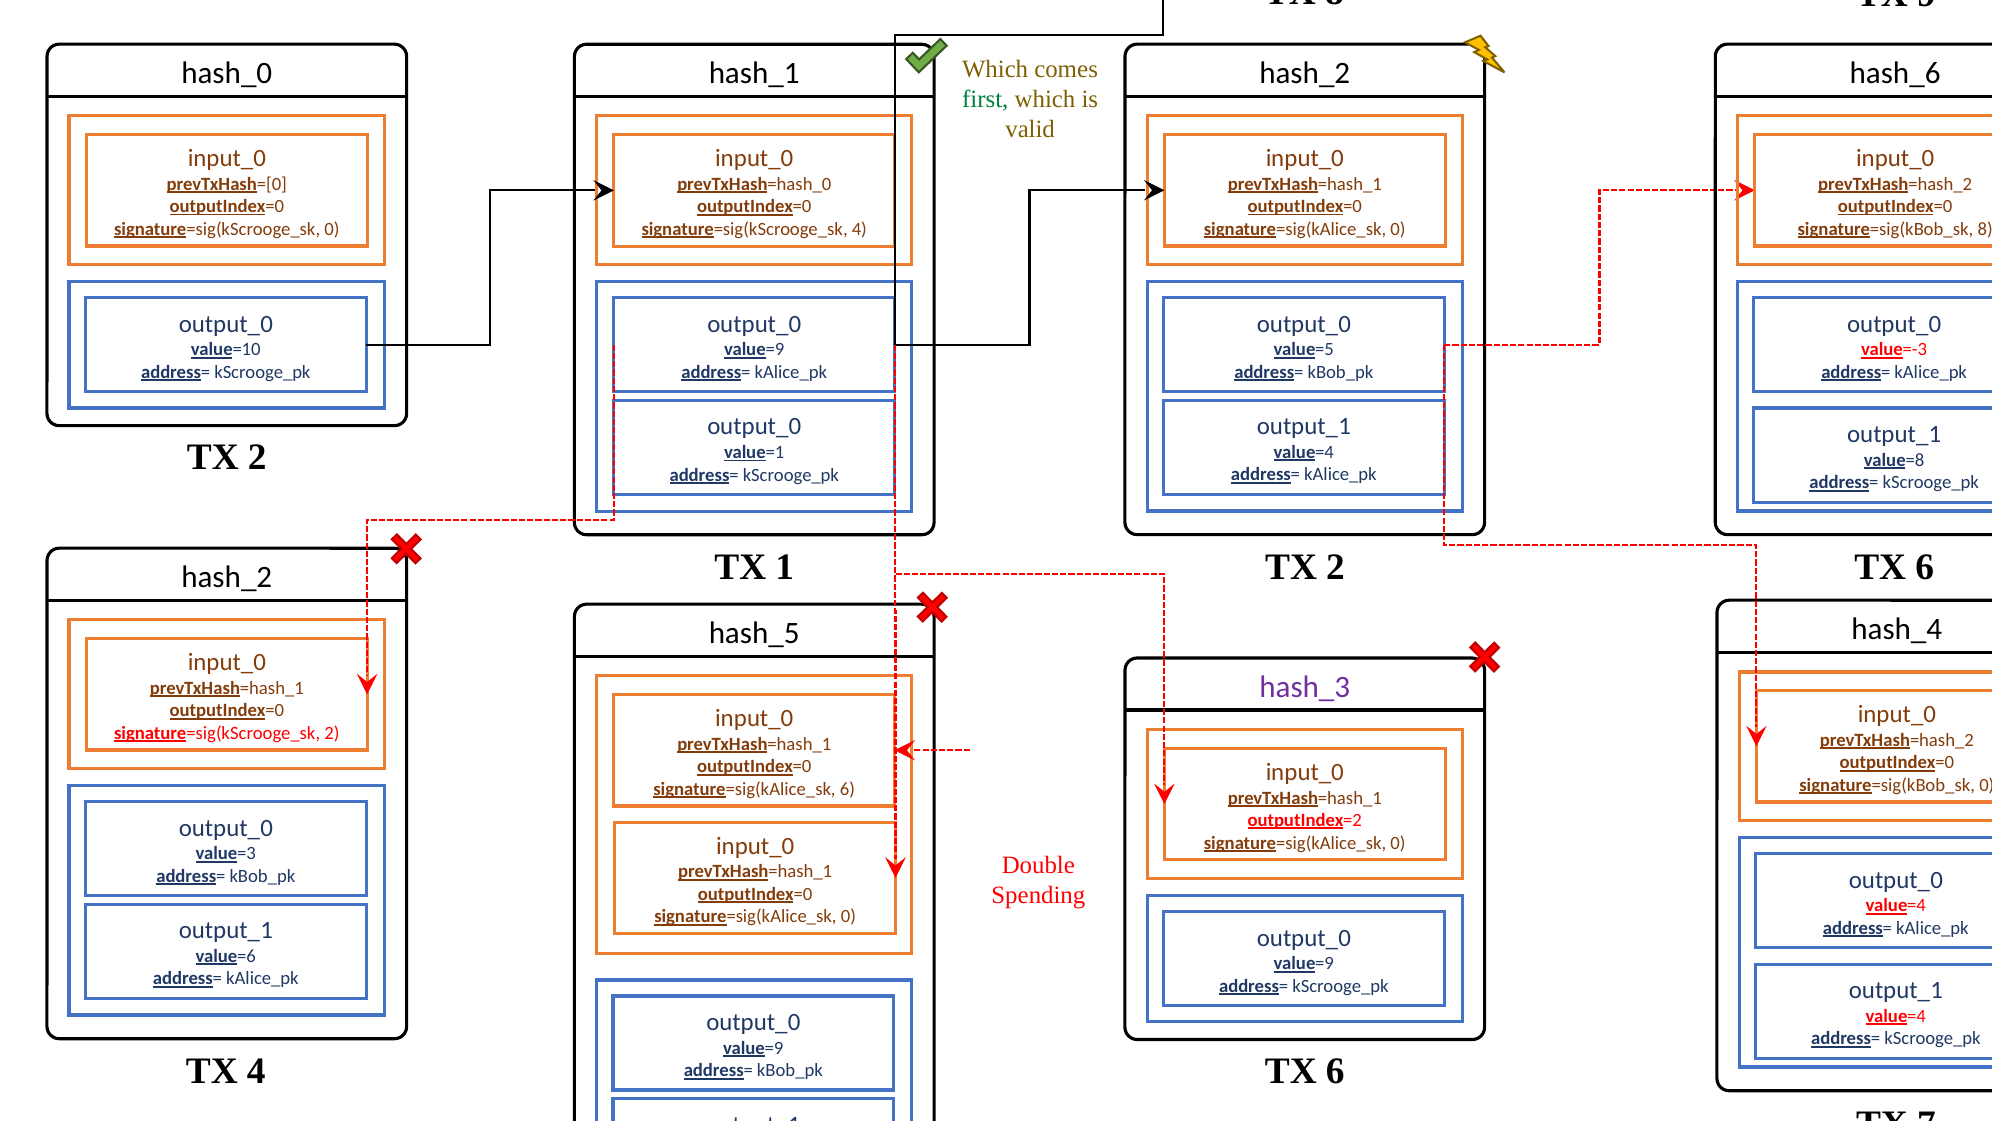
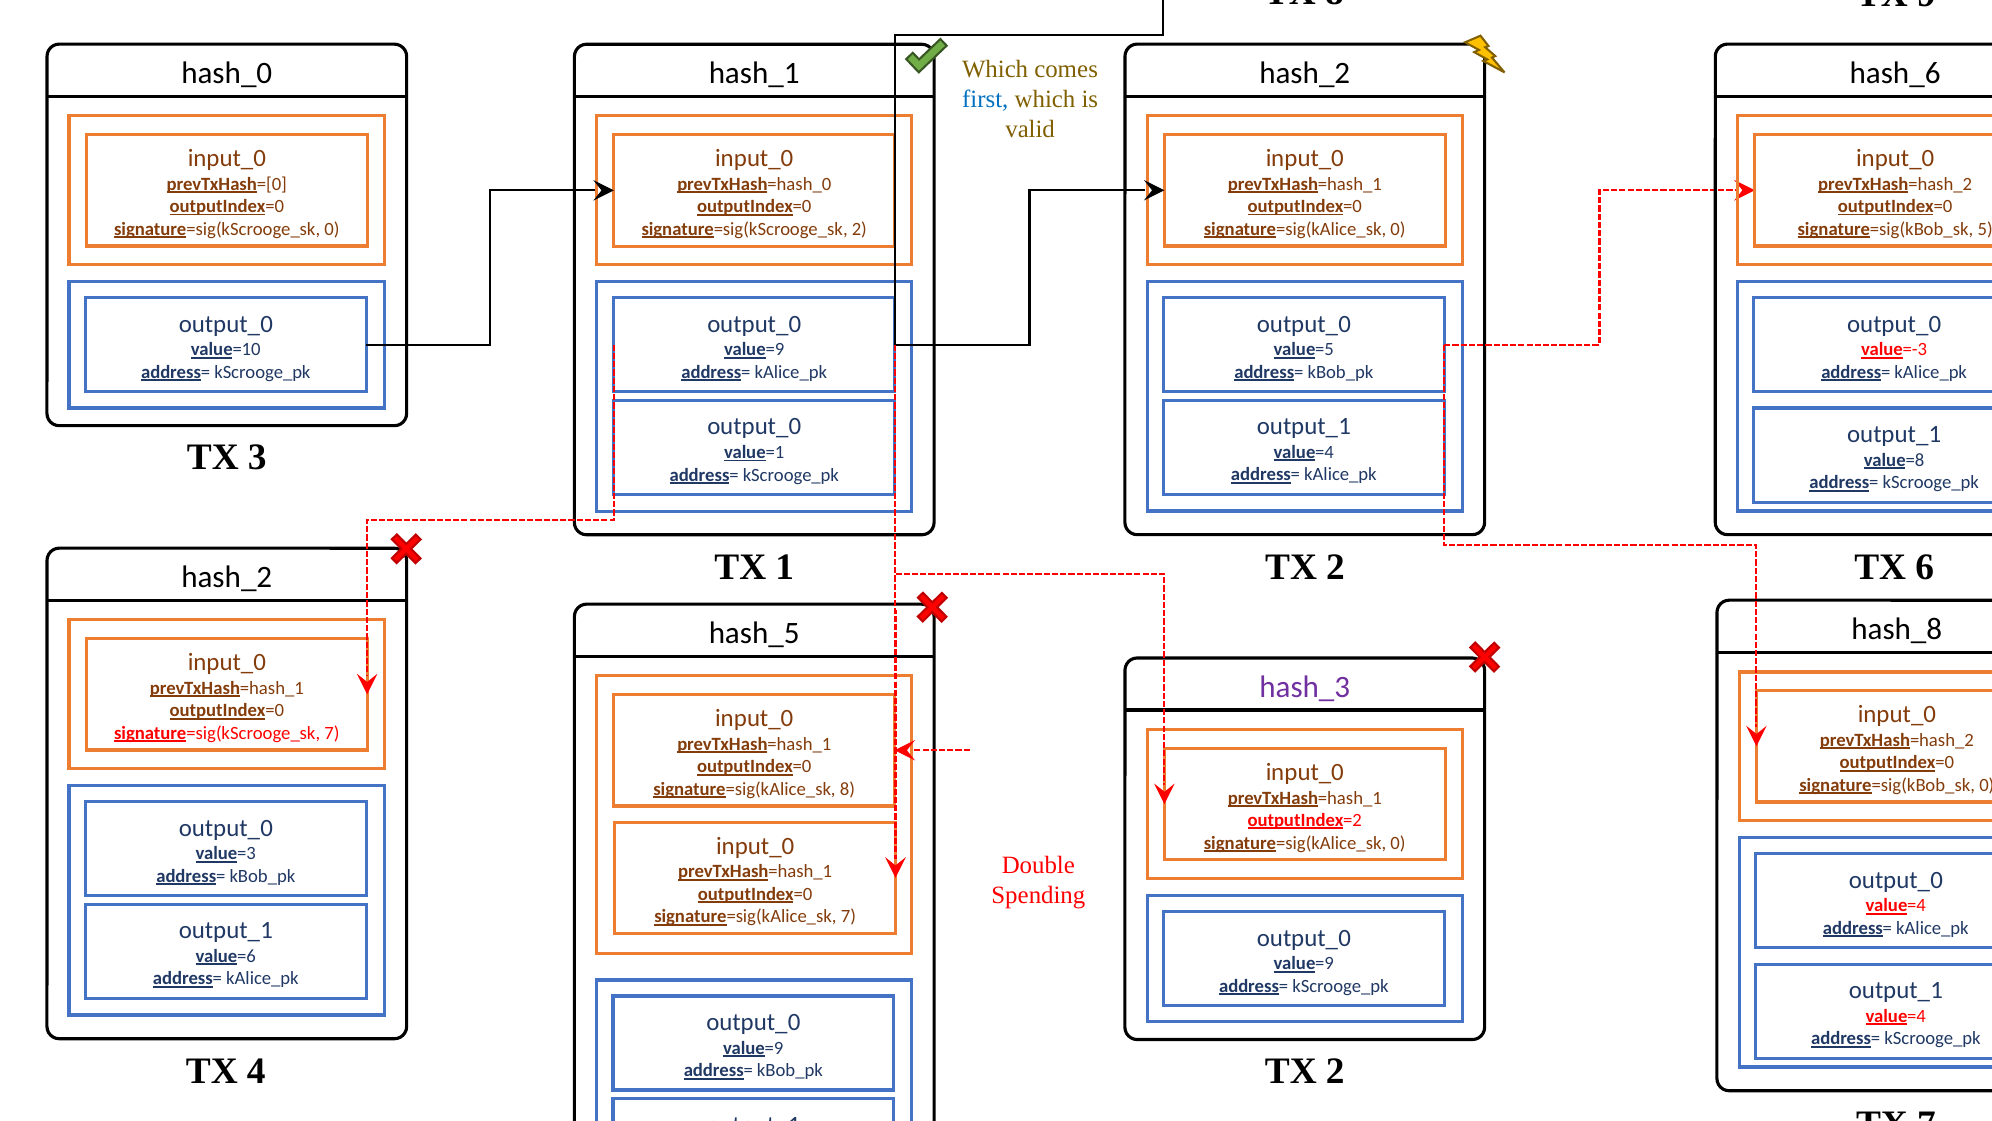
first colour: green -> blue (985, 100)
signature=sig(kScrooge_sk 4: 4 -> 2 (859, 229)
signature=sig(kBob_sk 8: 8 -> 5 (1985, 229)
2: 2 -> 3 (257, 457)
hash_4: hash_4 -> hash_8 (1897, 629)
signature=sig(kScrooge_sk 2: 2 -> 7 (332, 733)
signature=sig(kAlice_sk 6: 6 -> 8 (847, 789)
0: 0 -> 7 (848, 916)
6: 6 -> 2 (1335, 1070)
